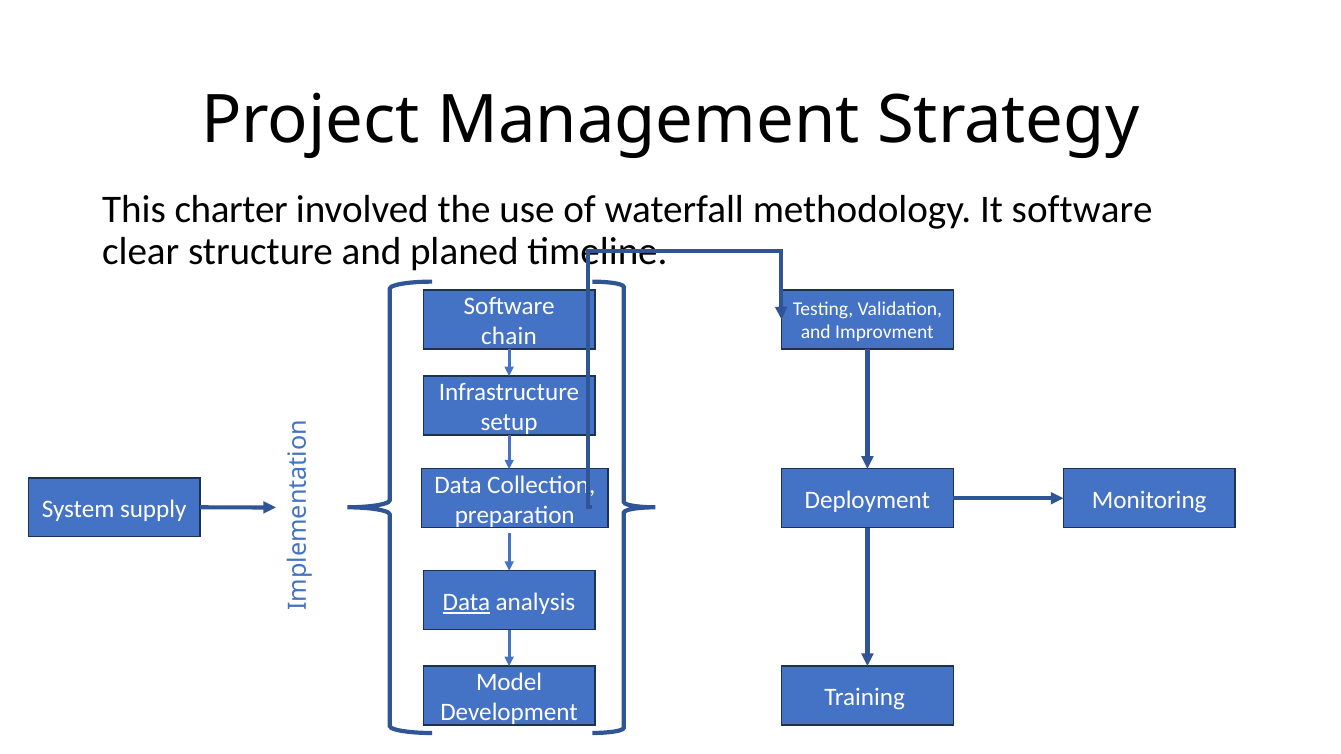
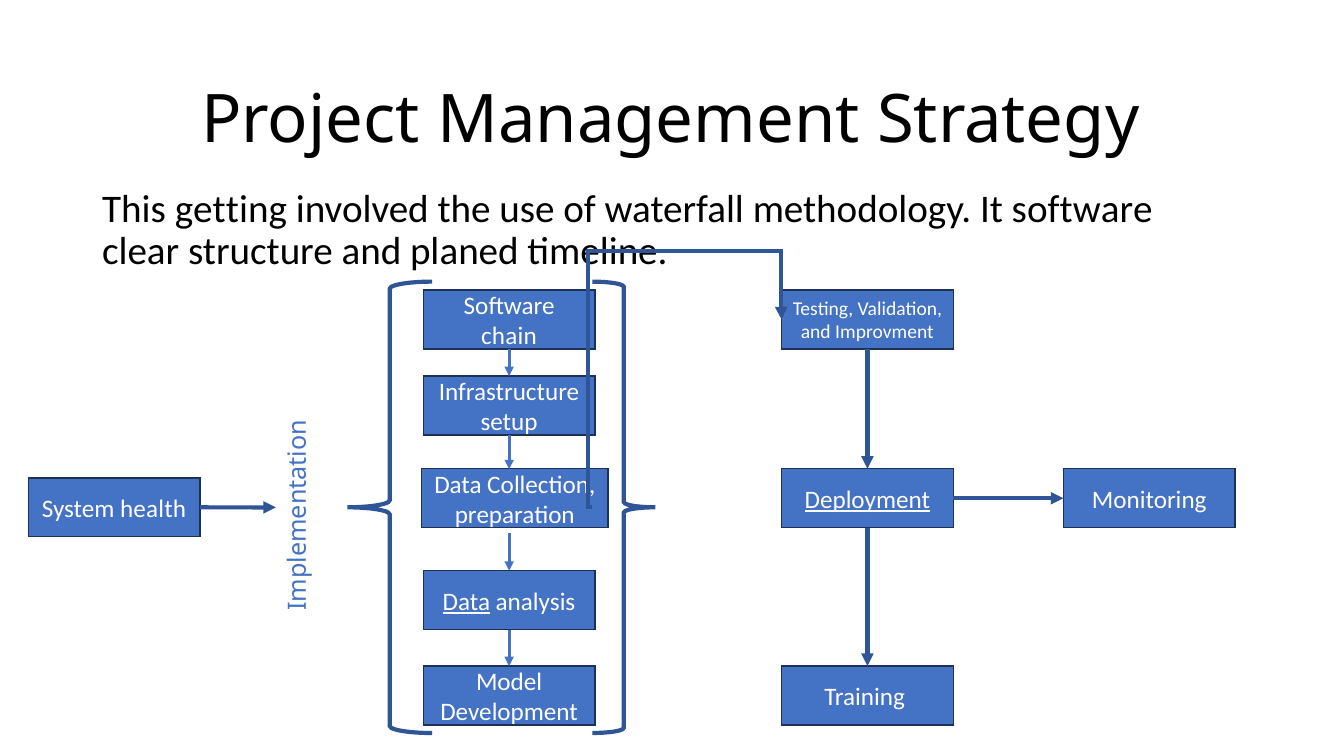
charter: charter -> getting (231, 209)
Deployment underline: none -> present (867, 500)
supply: supply -> health (153, 509)
